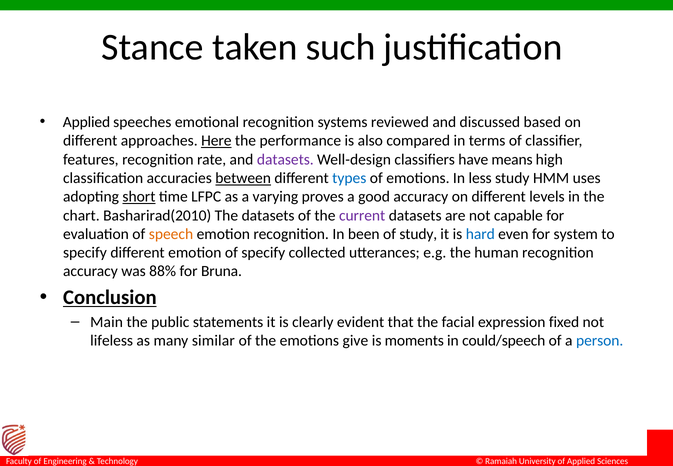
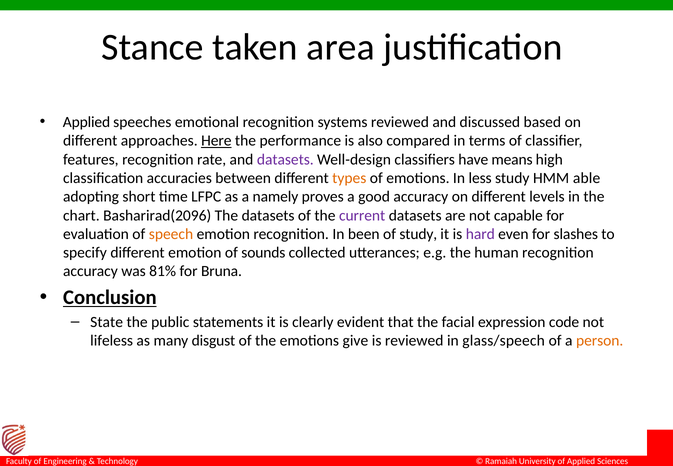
such: such -> area (341, 47)
between underline: present -> none (243, 178)
types colour: blue -> orange (349, 178)
uses: uses -> able (587, 178)
short underline: present -> none (139, 197)
varying: varying -> namely (275, 197)
Basharirad(2010: Basharirad(2010 -> Basharirad(2096 (157, 215)
hard colour: blue -> purple (480, 234)
system: system -> slashes (576, 234)
of specify: specify -> sounds (263, 253)
88%: 88% -> 81% (163, 271)
Main: Main -> State (107, 322)
fixed: fixed -> code (564, 322)
similar: similar -> disgust (214, 341)
is moments: moments -> reviewed (414, 341)
could/speech: could/speech -> glass/speech (504, 341)
person colour: blue -> orange (600, 341)
